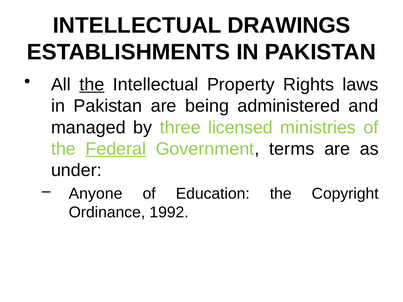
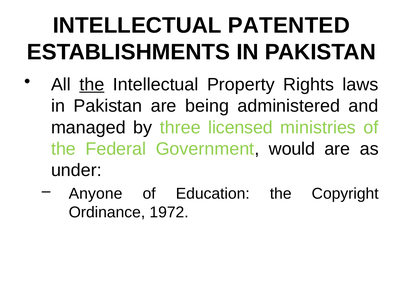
DRAWINGS: DRAWINGS -> PATENTED (289, 25)
Federal underline: present -> none (116, 149)
terms: terms -> would (292, 149)
1992: 1992 -> 1972 (169, 212)
